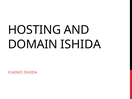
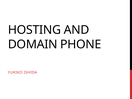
DOMAIN ISHIDA: ISHIDA -> PHONE (81, 44)
